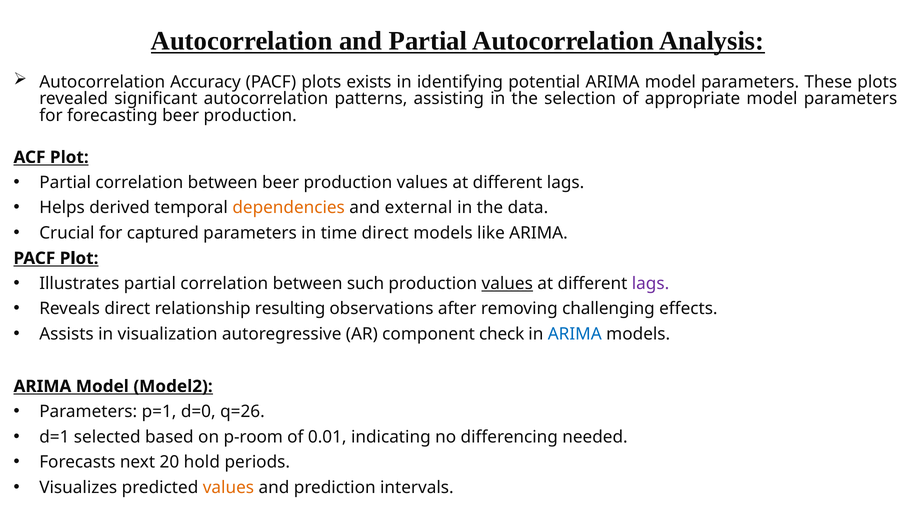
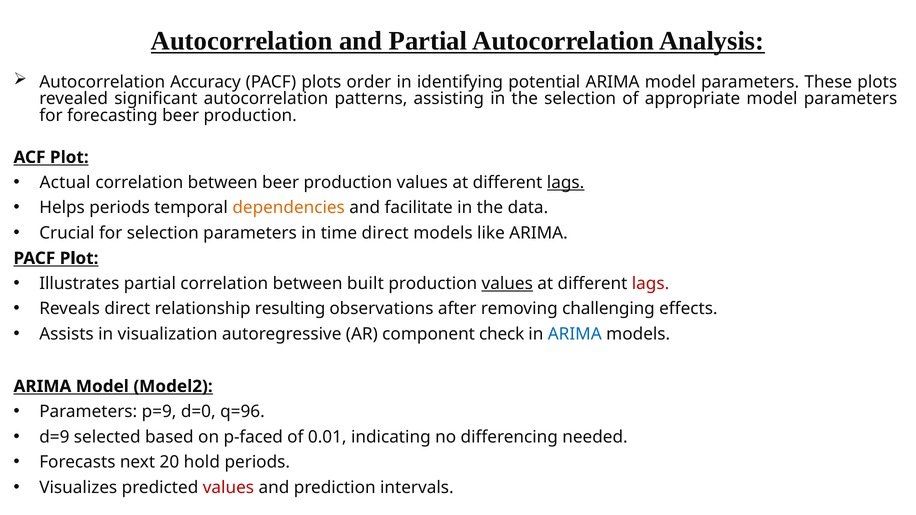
exists: exists -> order (369, 82)
Partial: Partial -> Actual (65, 183)
lags underline: none -> present (566, 183)
Helps derived: derived -> periods (120, 208)
external: external -> facilitate (419, 208)
for captured: captured -> selection (163, 233)
such: such -> built (365, 284)
lags colour: purple -> red (651, 284)
p=1: p=1 -> p=9 (159, 412)
q=26: q=26 -> q=96 (242, 412)
d=1: d=1 -> d=9 (54, 437)
p-room: p-room -> p-faced (253, 437)
values colour: orange -> red (228, 488)
